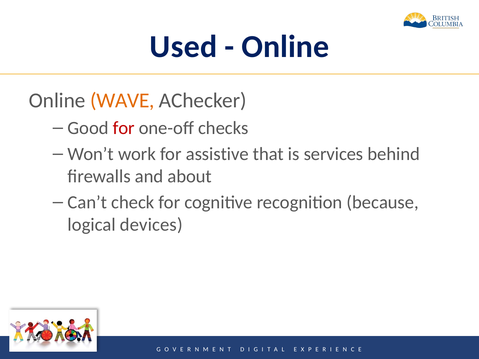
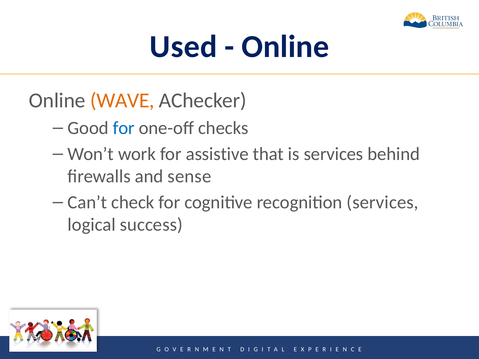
for colour: red -> blue (124, 128)
about: about -> sense (189, 176)
recognition because: because -> services (383, 203)
devices: devices -> success (151, 225)
